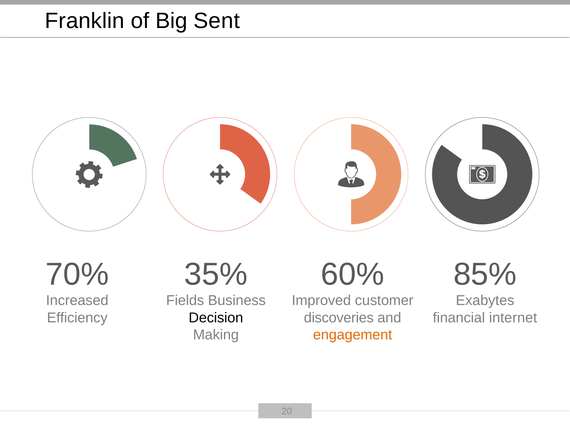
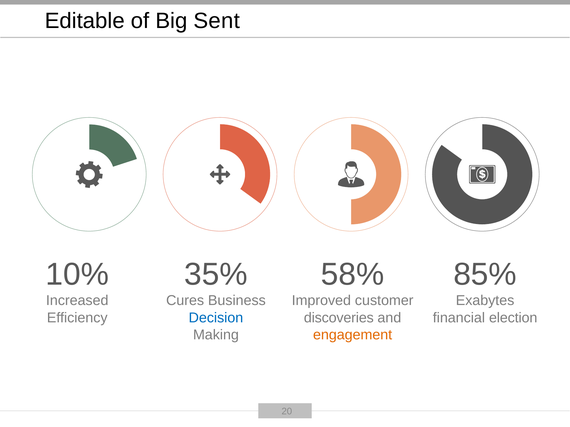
Franklin: Franklin -> Editable (85, 21)
70%: 70% -> 10% (77, 275)
60%: 60% -> 58% (353, 275)
Fields: Fields -> Cures (185, 301)
Decision colour: black -> blue (216, 318)
internet: internet -> election (513, 318)
